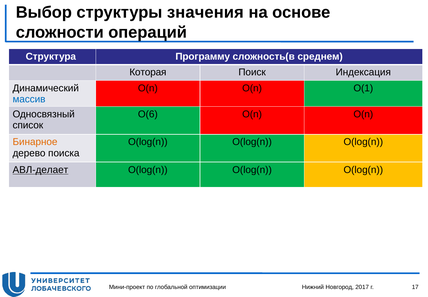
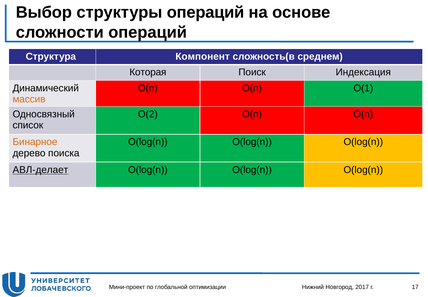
структуры значения: значения -> операций (206, 12)
Программу: Программу -> Компонент (203, 56)
массив colour: blue -> orange (29, 99)
O(6: O(6 -> O(2 (148, 114)
